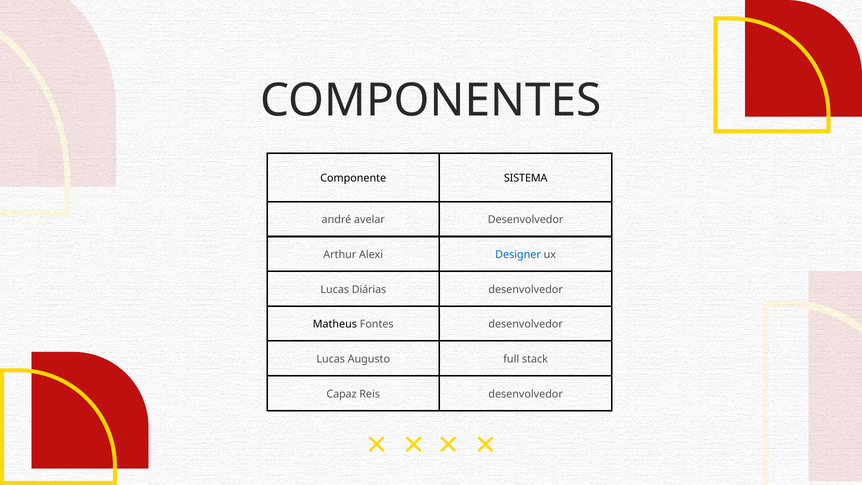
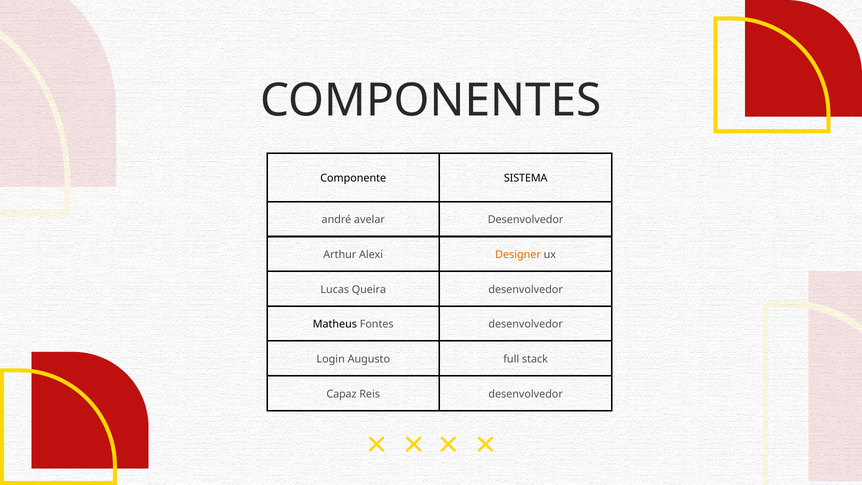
Designer colour: blue -> orange (518, 255)
Diárias: Diárias -> Queira (369, 289)
Lucas: Lucas -> Login (331, 359)
